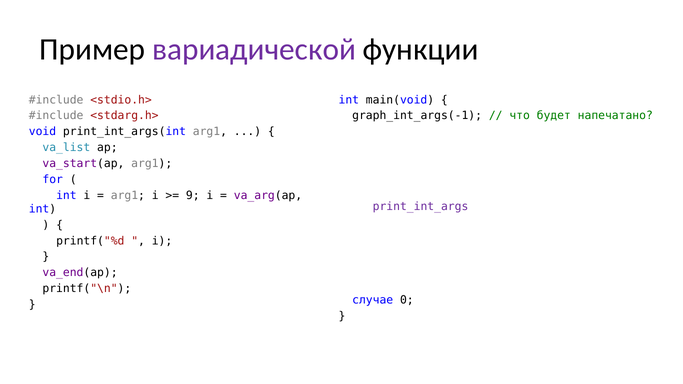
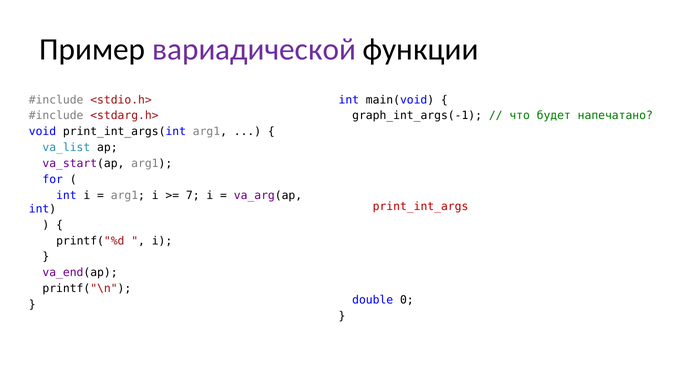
9: 9 -> 7 (193, 195)
print_int_args colour: purple -> red (421, 207)
случае: случае -> double (373, 300)
